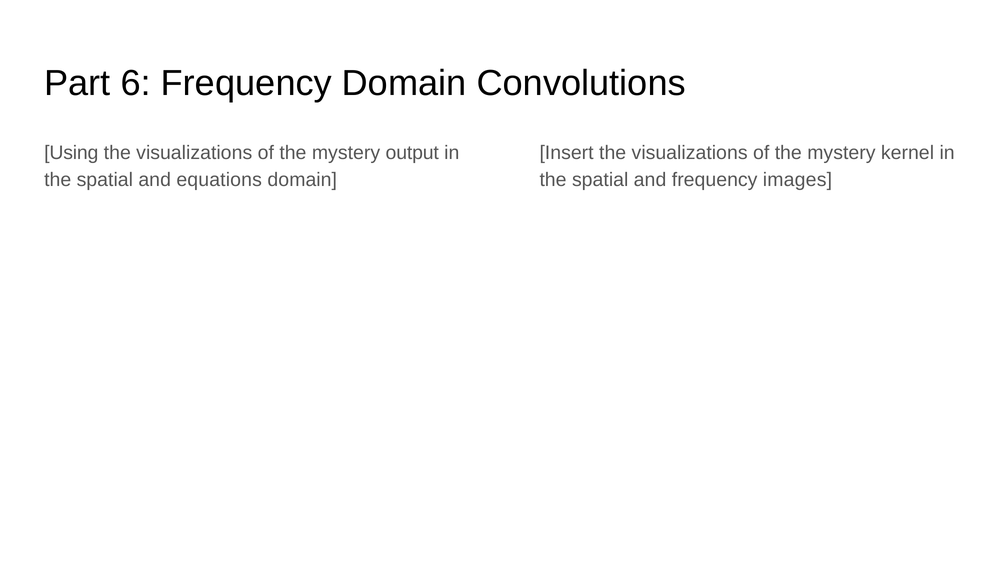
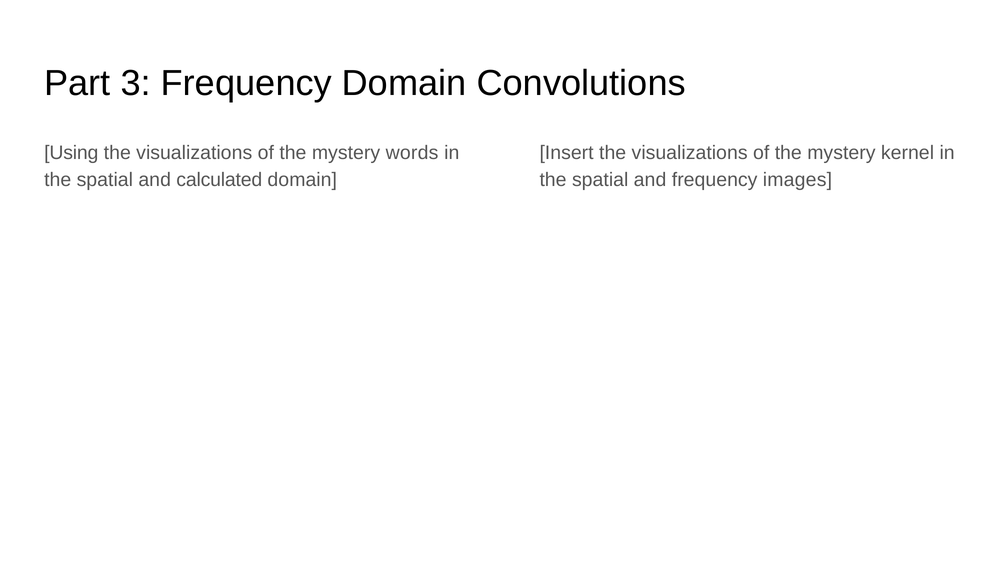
6: 6 -> 3 (136, 83)
output: output -> words (412, 153)
equations: equations -> calculated (219, 180)
